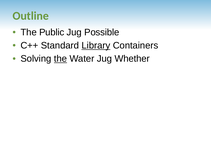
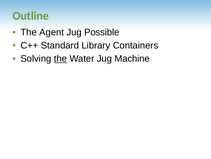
Public: Public -> Agent (52, 32)
Library underline: present -> none (96, 45)
Whether: Whether -> Machine (132, 58)
